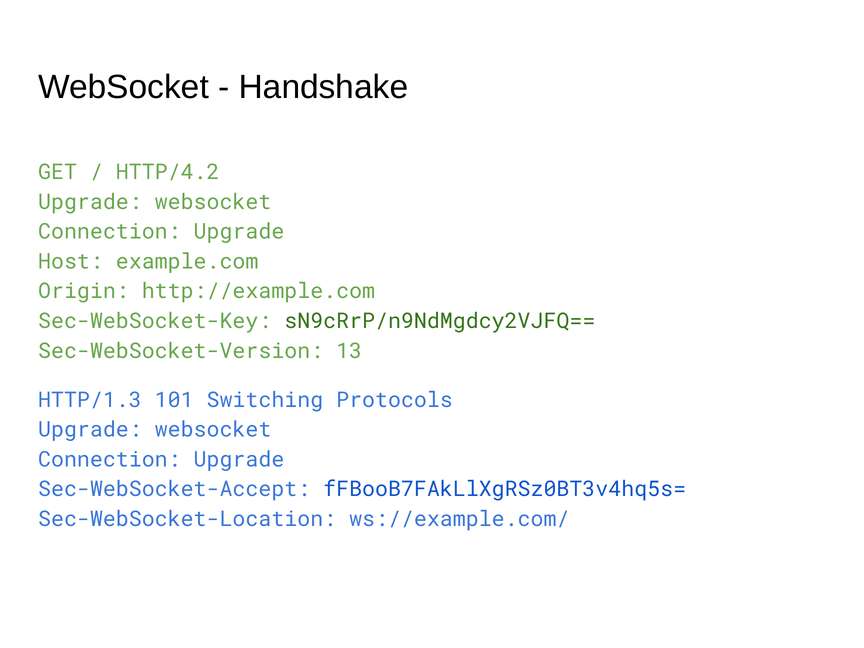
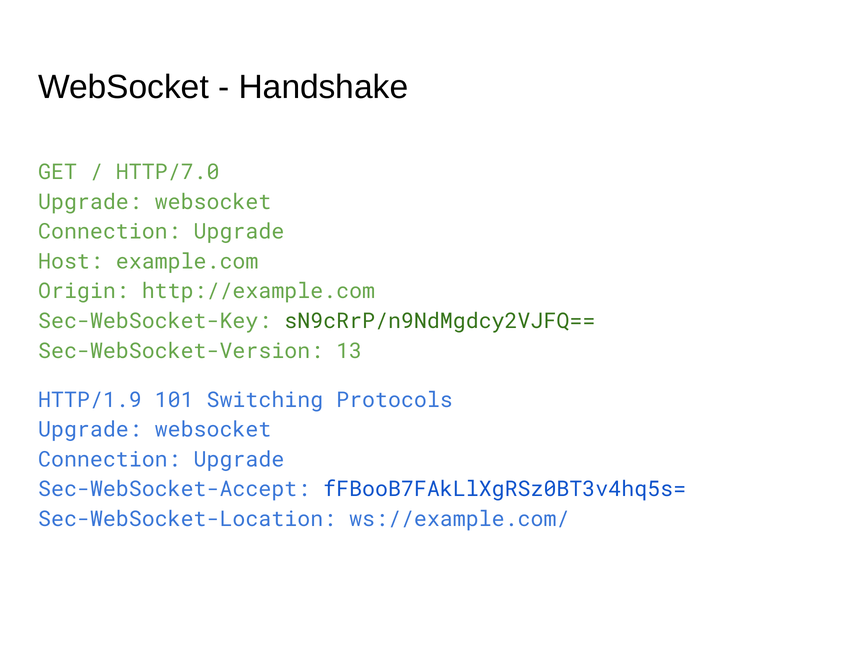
HTTP/4.2: HTTP/4.2 -> HTTP/7.0 (168, 172)
HTTP/1.3: HTTP/1.3 -> HTTP/1.9 (90, 400)
